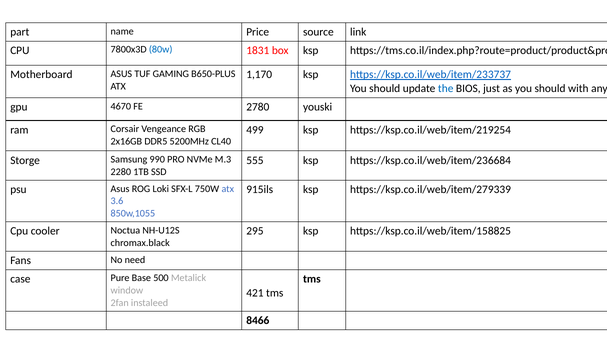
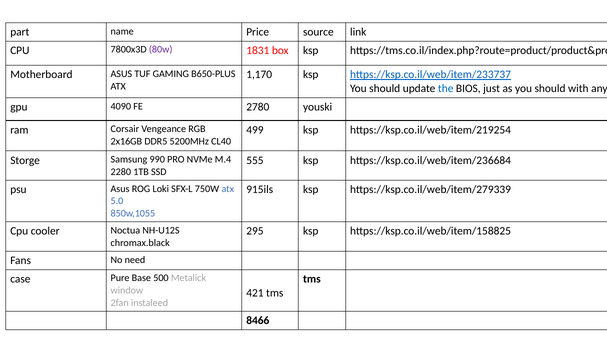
80w colour: blue -> purple (161, 50)
4670: 4670 -> 4090 (121, 106)
M.3: M.3 -> M.4 (223, 160)
3.6: 3.6 -> 5.0 (117, 201)
